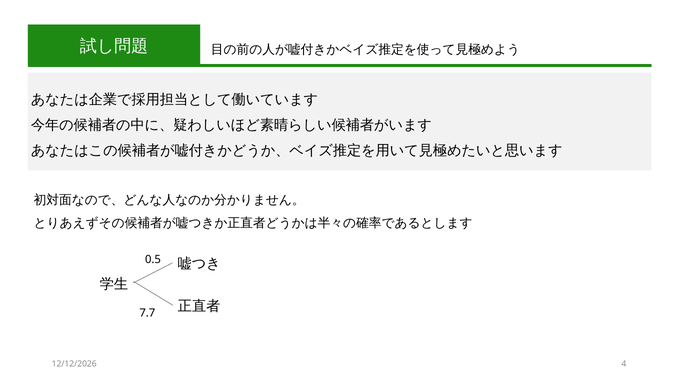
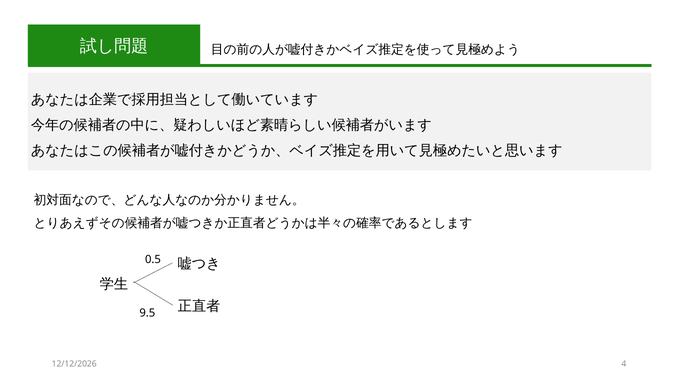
7.7: 7.7 -> 9.5 (147, 312)
